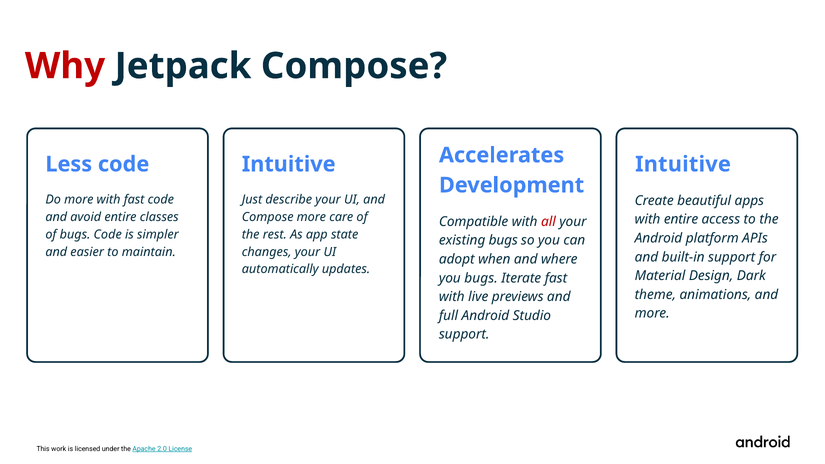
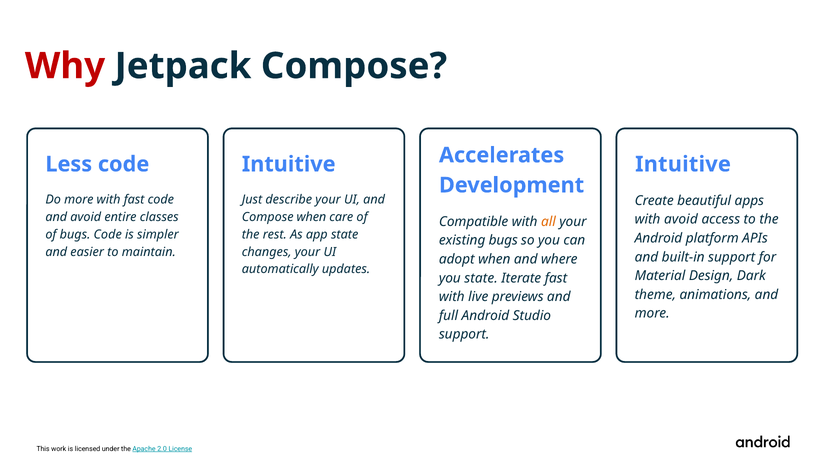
Compose more: more -> when (311, 217)
with entire: entire -> avoid (681, 220)
all colour: red -> orange (548, 222)
you bugs: bugs -> state (481, 278)
